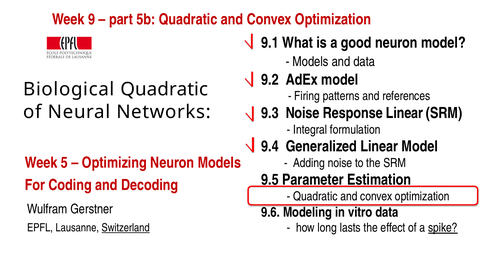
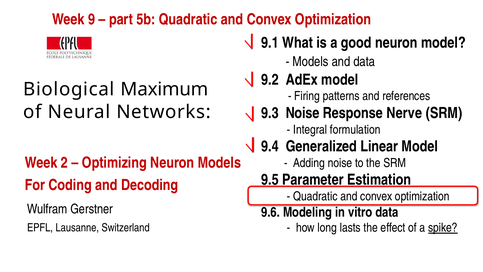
Biological Quadratic: Quadratic -> Maximum (164, 89)
Response Linear: Linear -> Nerve (404, 113)
5: 5 -> 2 (64, 162)
Switzerland underline: present -> none (126, 228)
